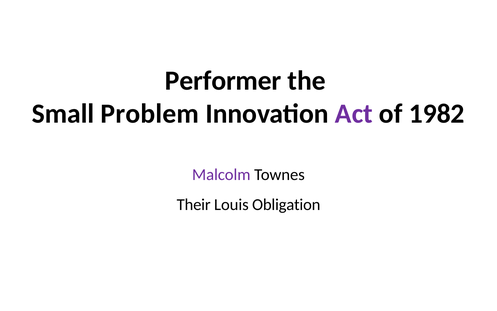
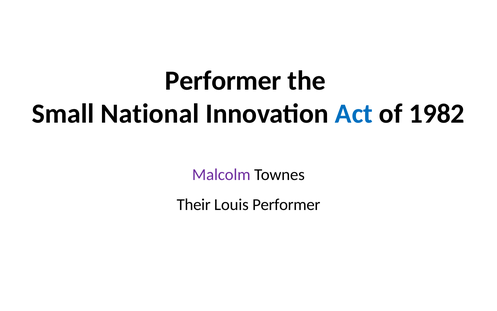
Problem: Problem -> National (150, 114)
Act colour: purple -> blue (354, 114)
Louis Obligation: Obligation -> Performer (286, 204)
